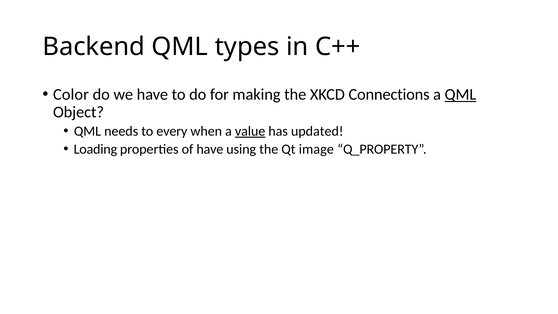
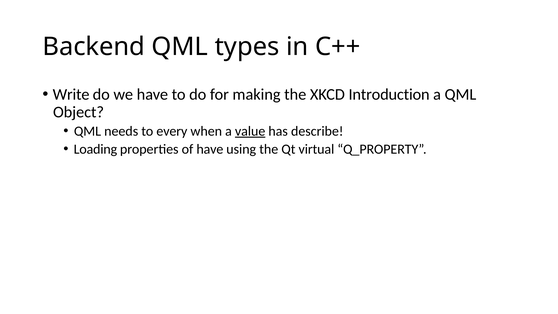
Color: Color -> Write (71, 94)
Connections: Connections -> Introduction (389, 94)
QML underline: present -> none (460, 94)
updated: updated -> describe (317, 131)
image: image -> virtual (316, 149)
